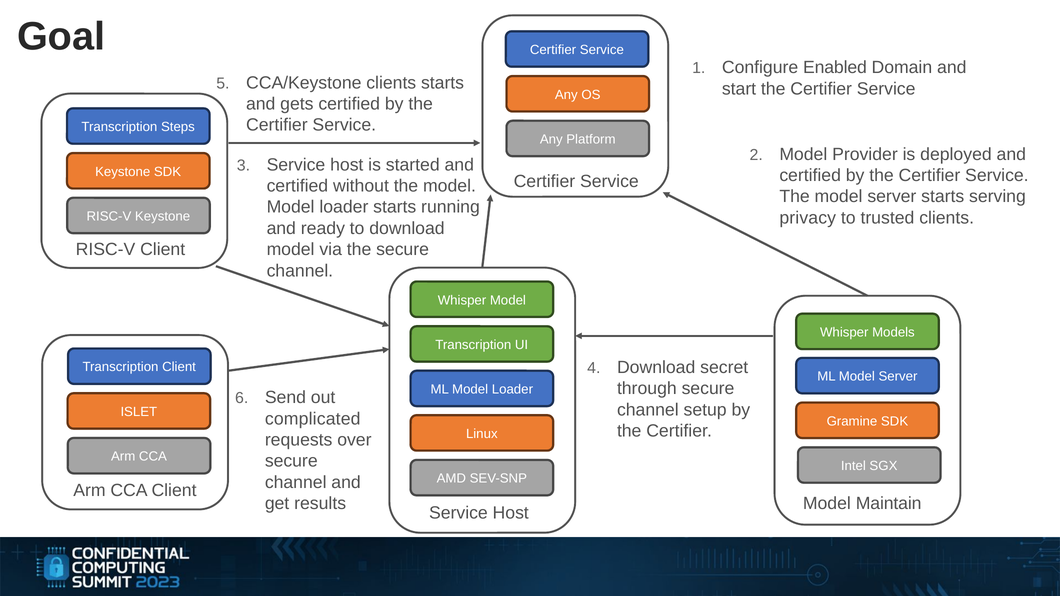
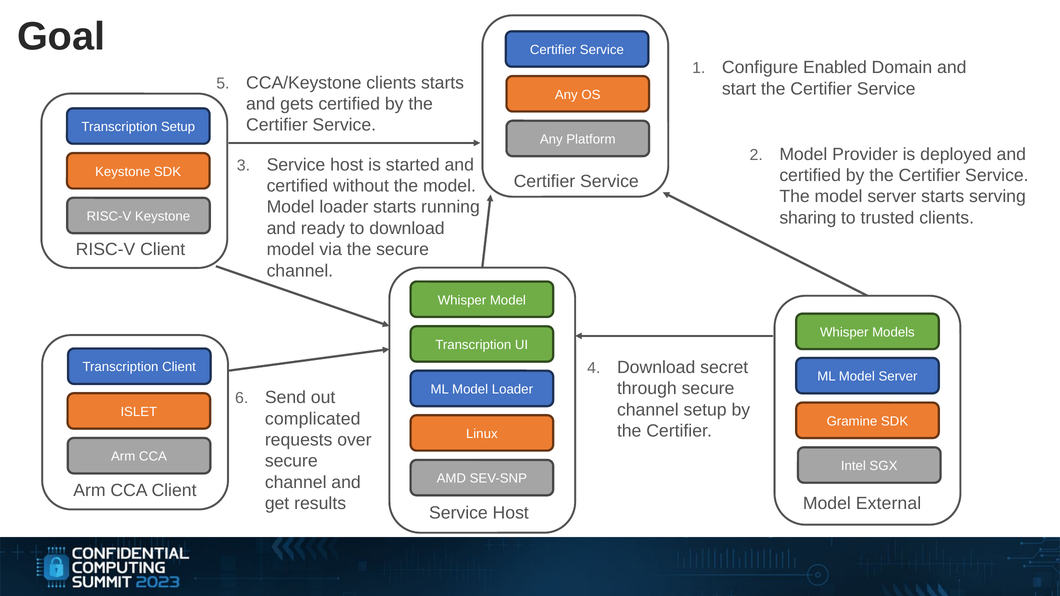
Transcription Steps: Steps -> Setup (178, 127)
privacy: privacy -> sharing (808, 218)
Maintain: Maintain -> External (889, 504)
